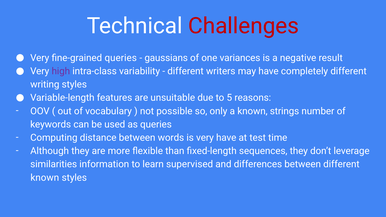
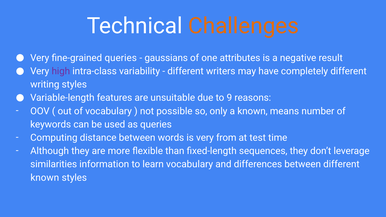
Challenges colour: red -> orange (244, 26)
variances: variances -> attributes (240, 58)
5: 5 -> 9 (229, 98)
strings: strings -> means (284, 111)
very have: have -> from (226, 138)
learn supervised: supervised -> vocabulary (190, 164)
